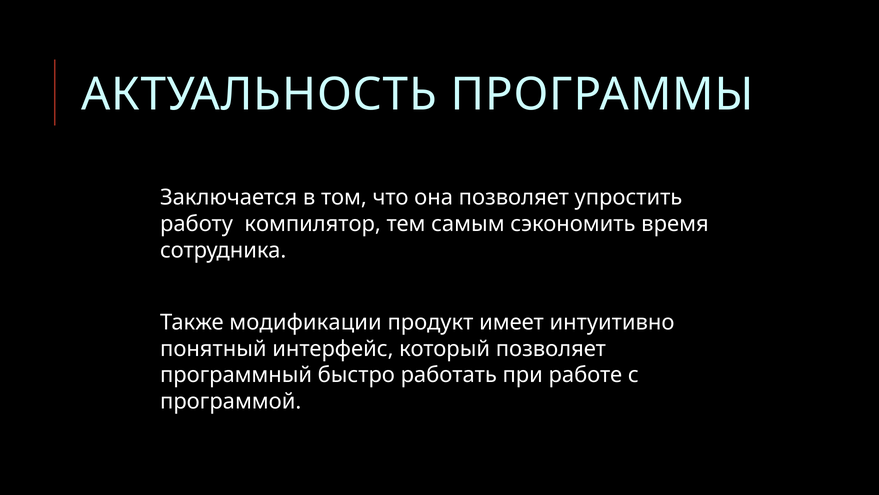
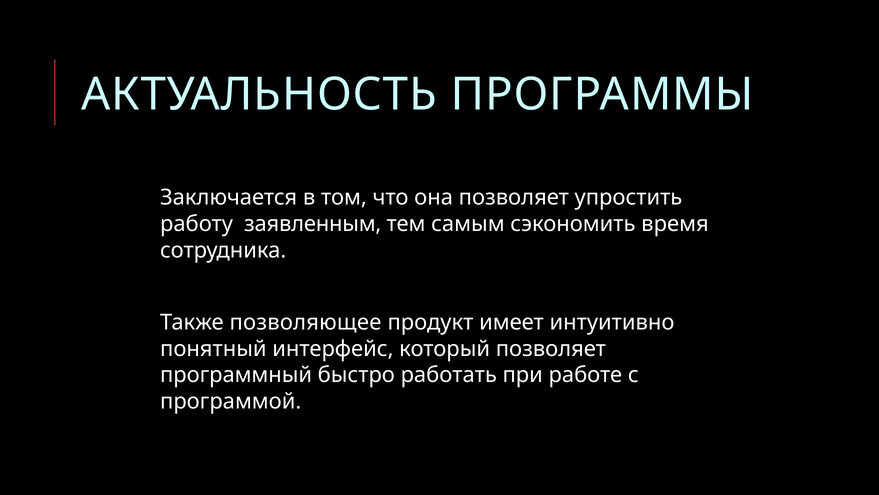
компилятор: компилятор -> заявленным (313, 224)
модификации: модификации -> позволяющее (305, 322)
